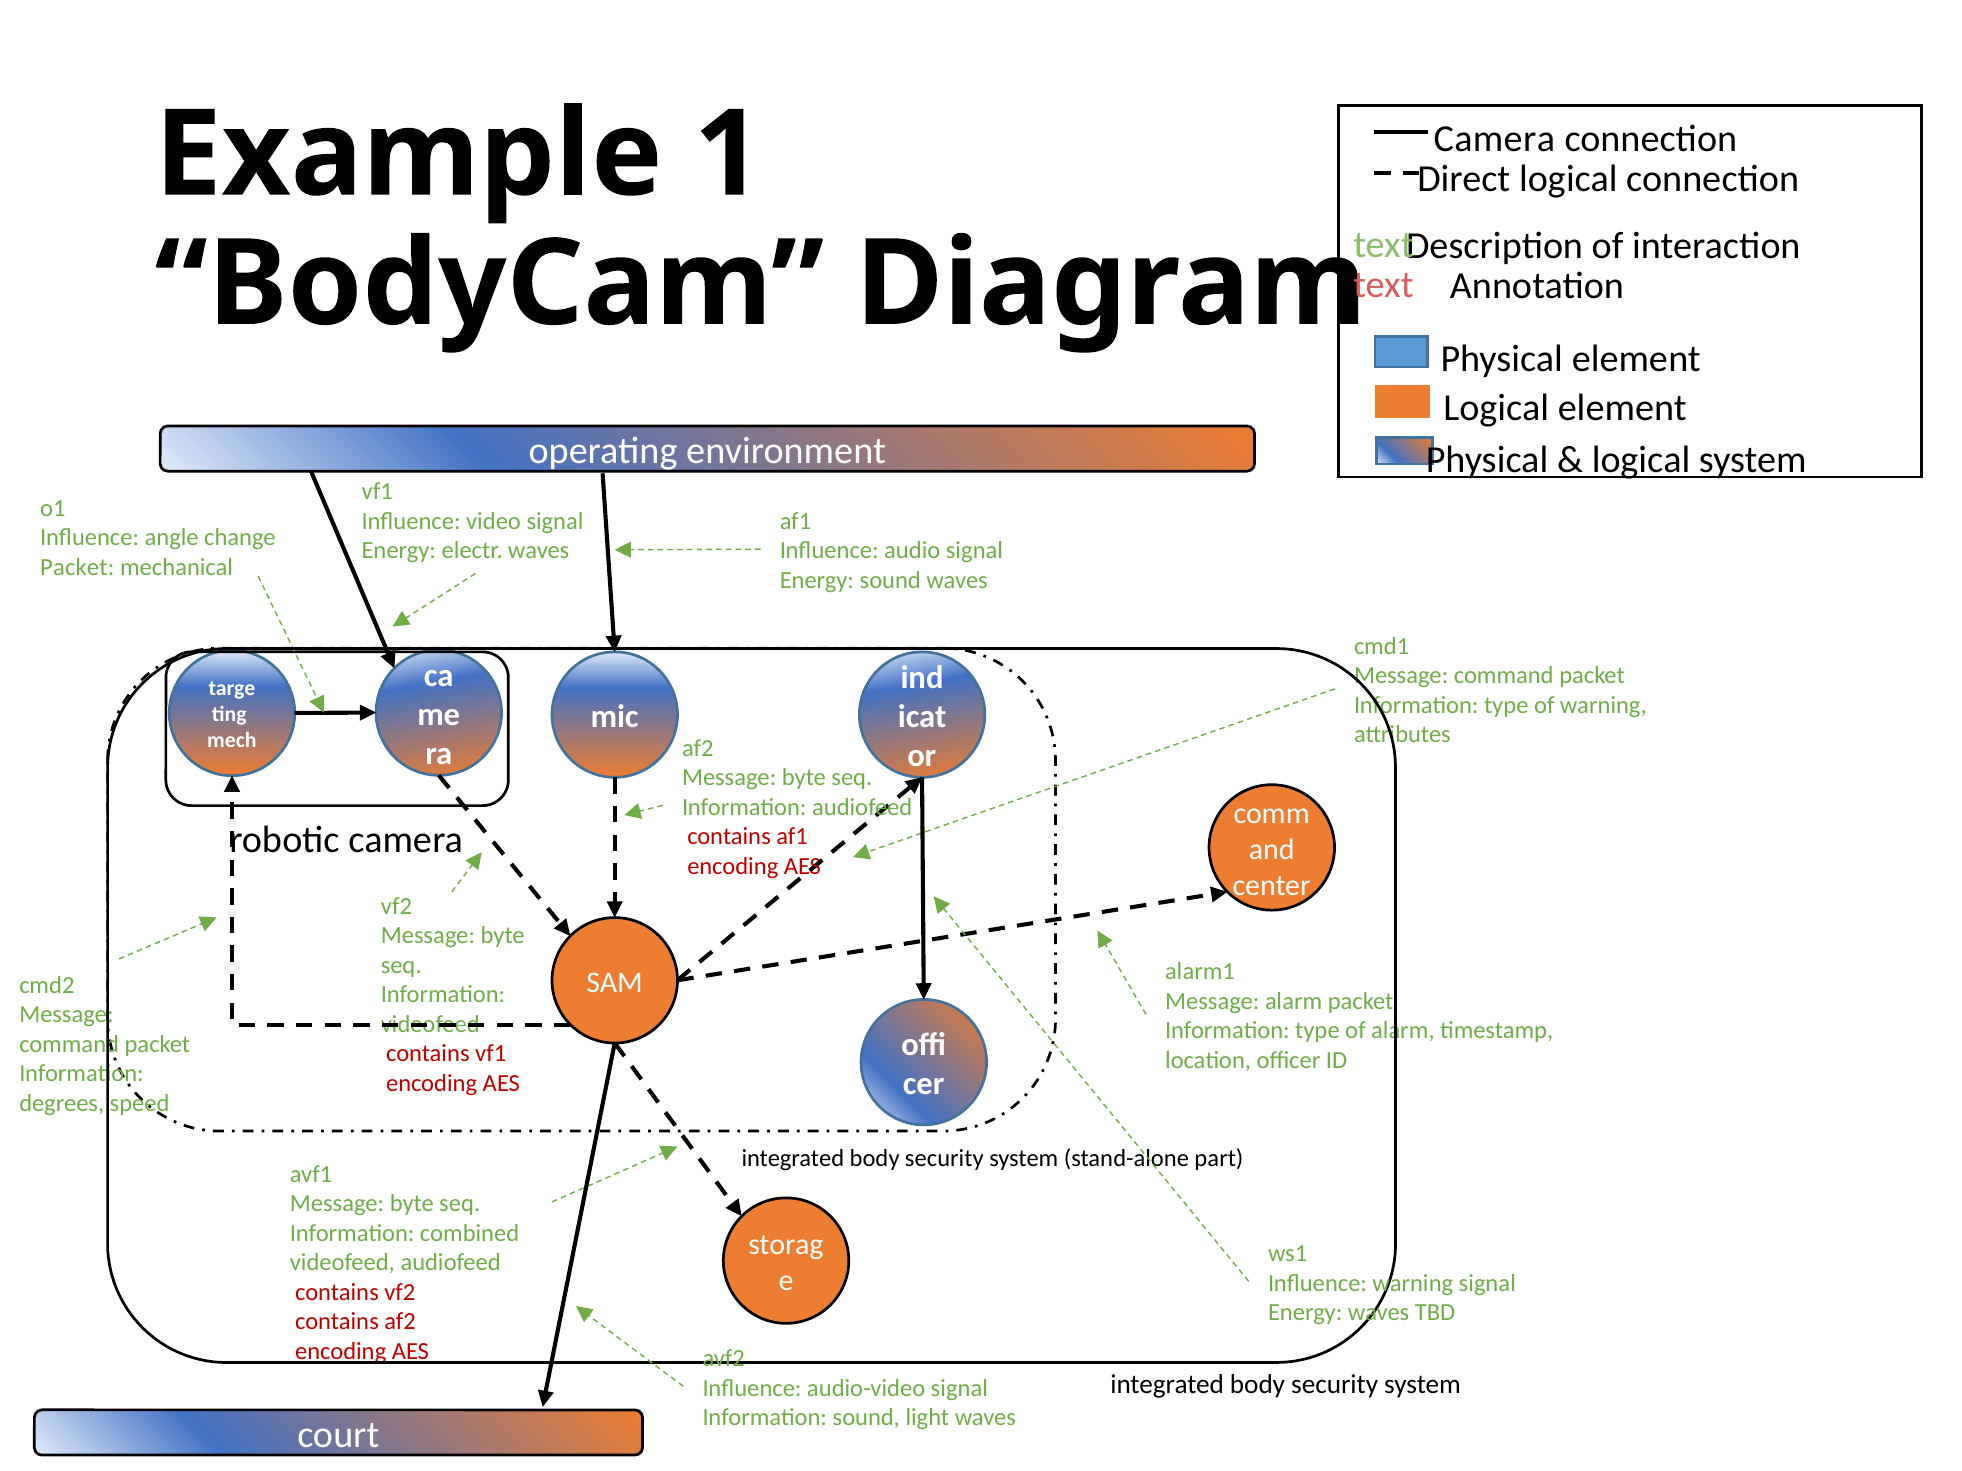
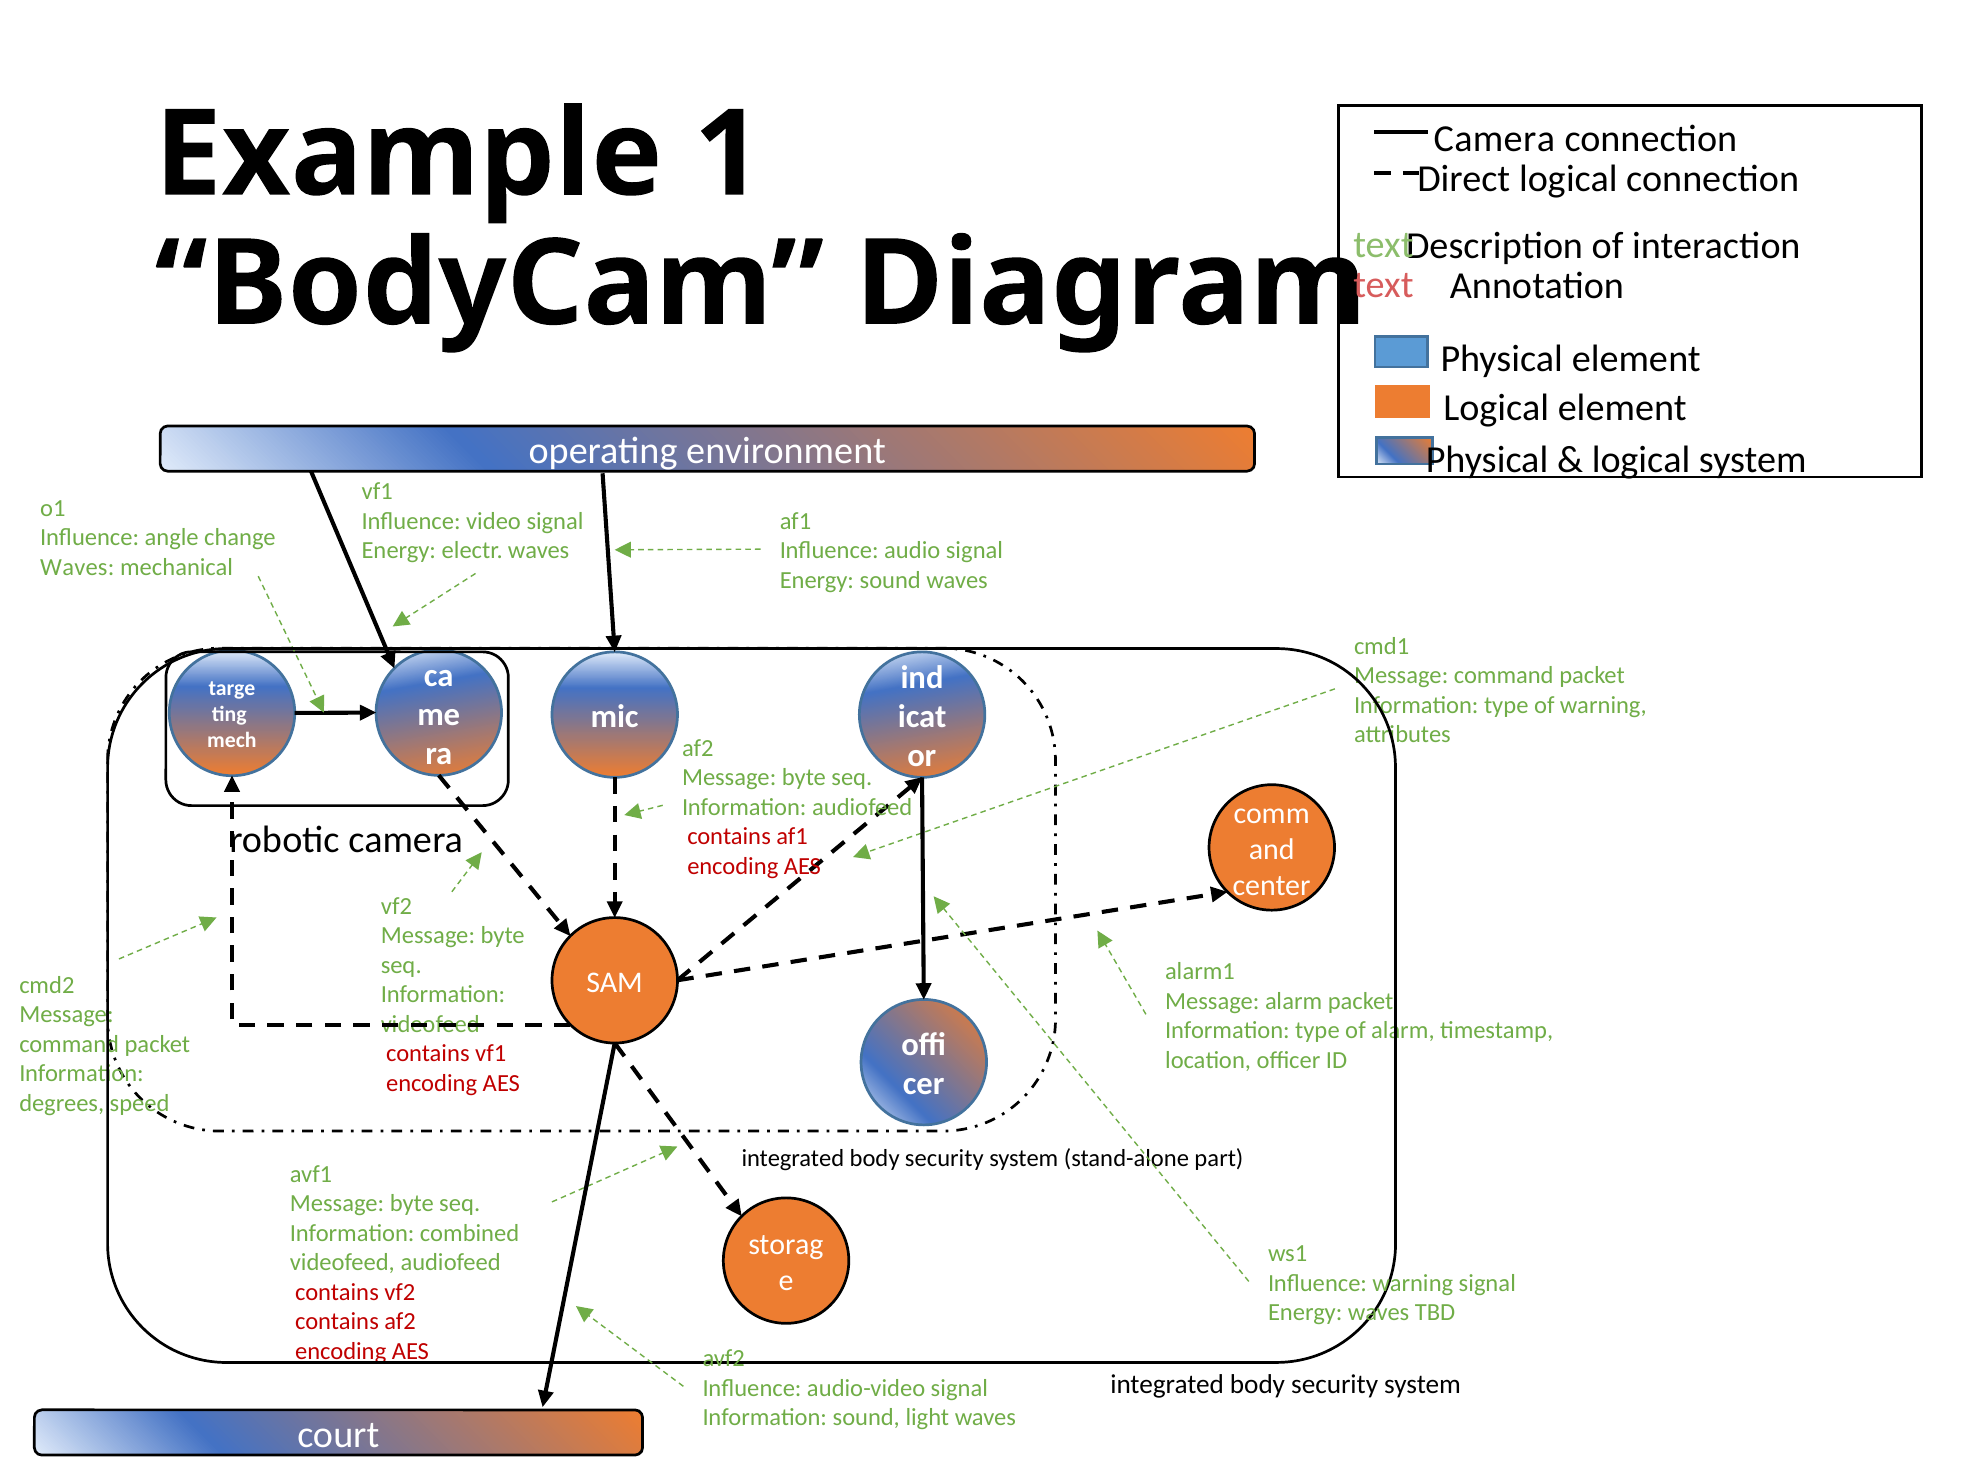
Packet: Packet -> Waves (77, 567)
